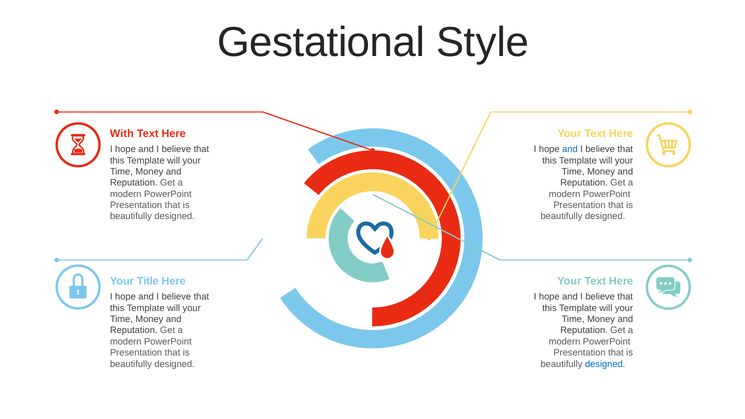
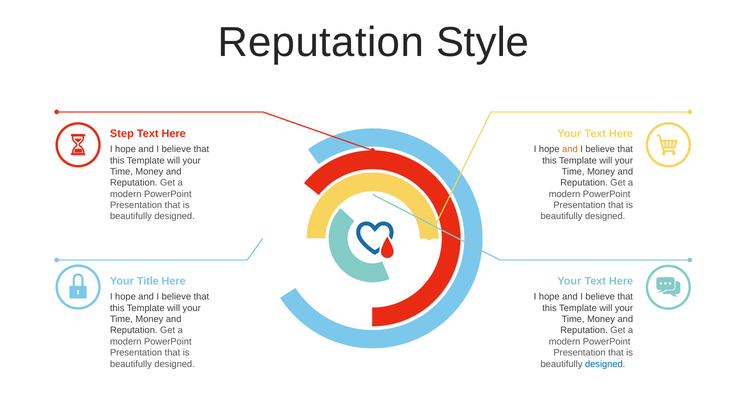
Gestational: Gestational -> Reputation (321, 43)
With: With -> Step (122, 133)
and colour: blue -> orange (570, 149)
